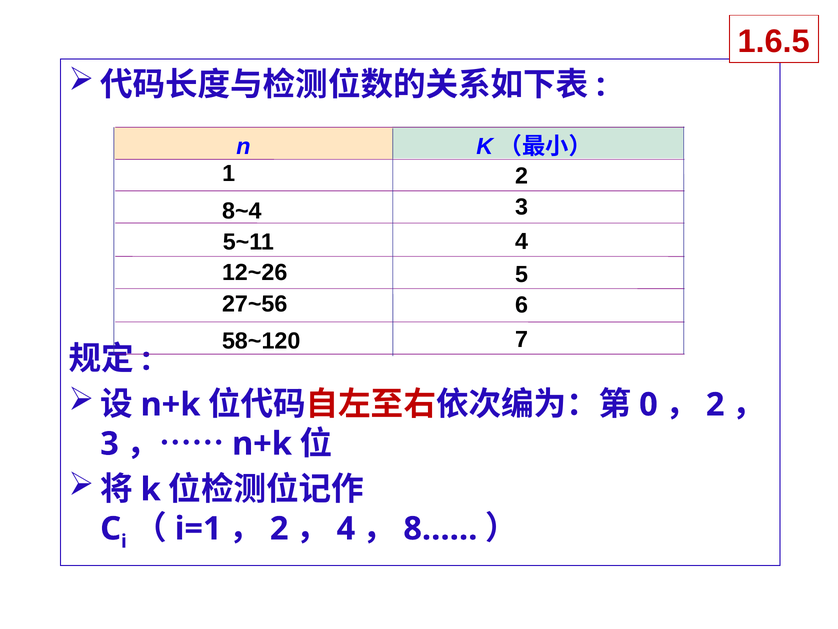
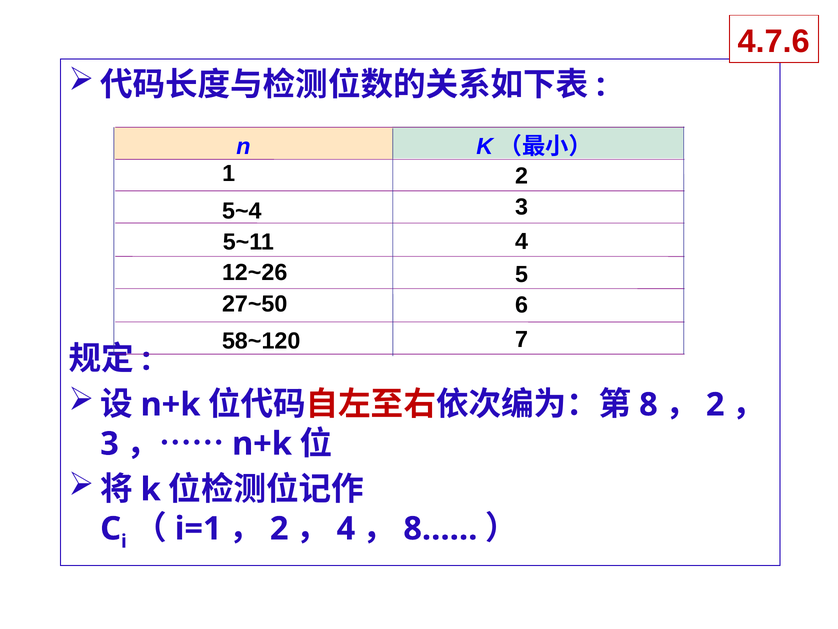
1.6.5: 1.6.5 -> 4.7.6 (774, 41)
8~4: 8~4 -> 5~4 (242, 211)
27~56: 27~56 -> 27~50 (255, 304)
0: 0 -> 8 (648, 404)
